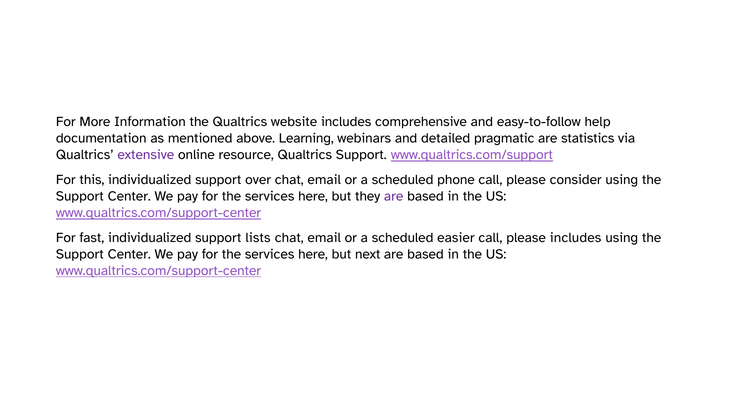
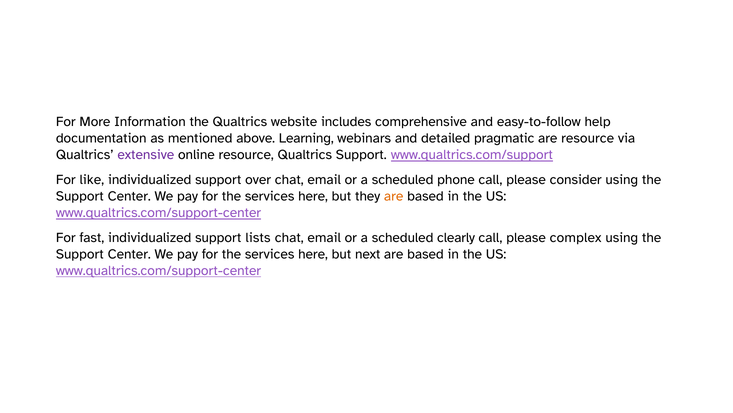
are statistics: statistics -> resource (588, 138)
this: this -> like (92, 179)
are colour: purple -> orange (394, 196)
easier: easier -> clearly (456, 237)
please includes: includes -> complex (576, 237)
